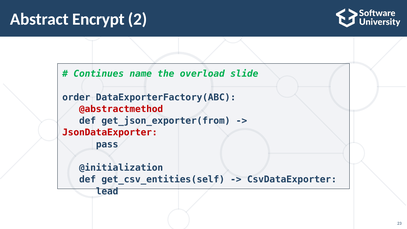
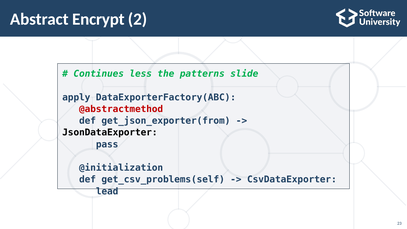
name: name -> less (141, 74)
overload: overload -> patterns (202, 74)
order: order -> apply (76, 97)
JsonDataExporter colour: red -> black (110, 133)
get_csv_entities(self: get_csv_entities(self -> get_csv_problems(self (163, 179)
